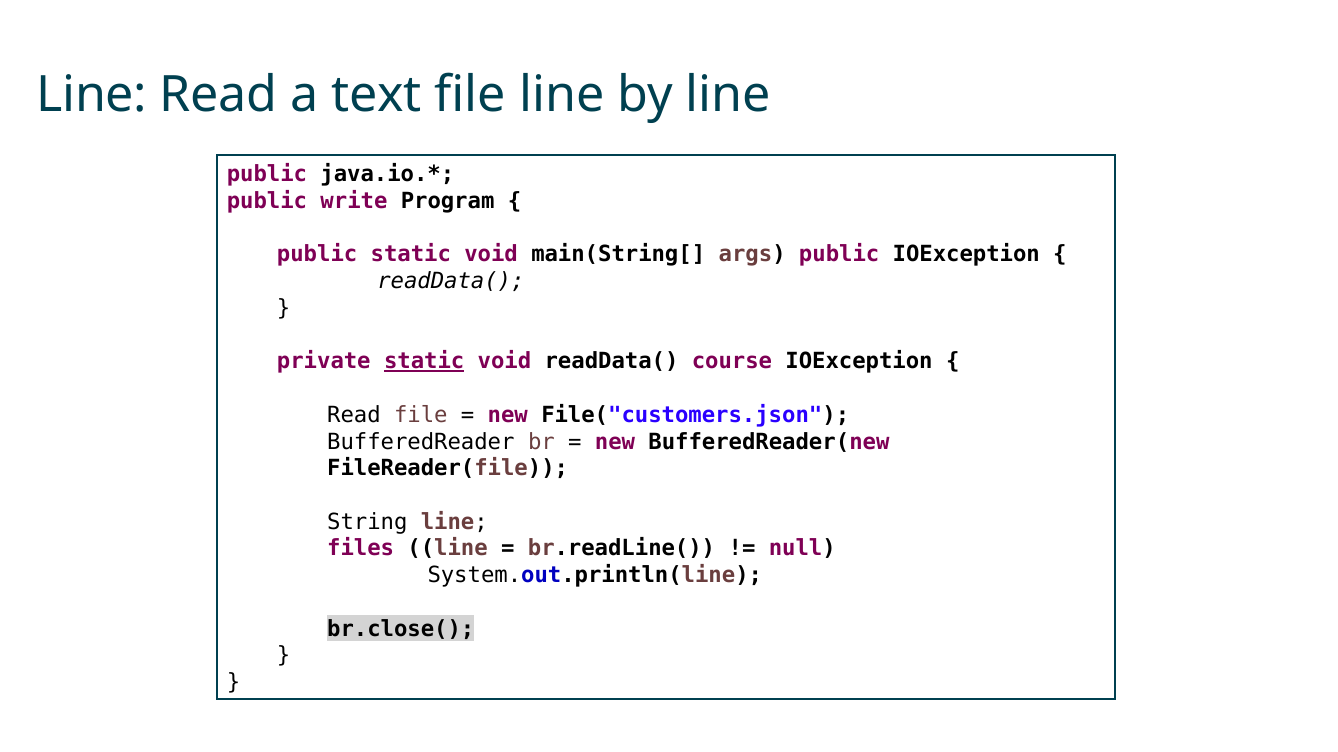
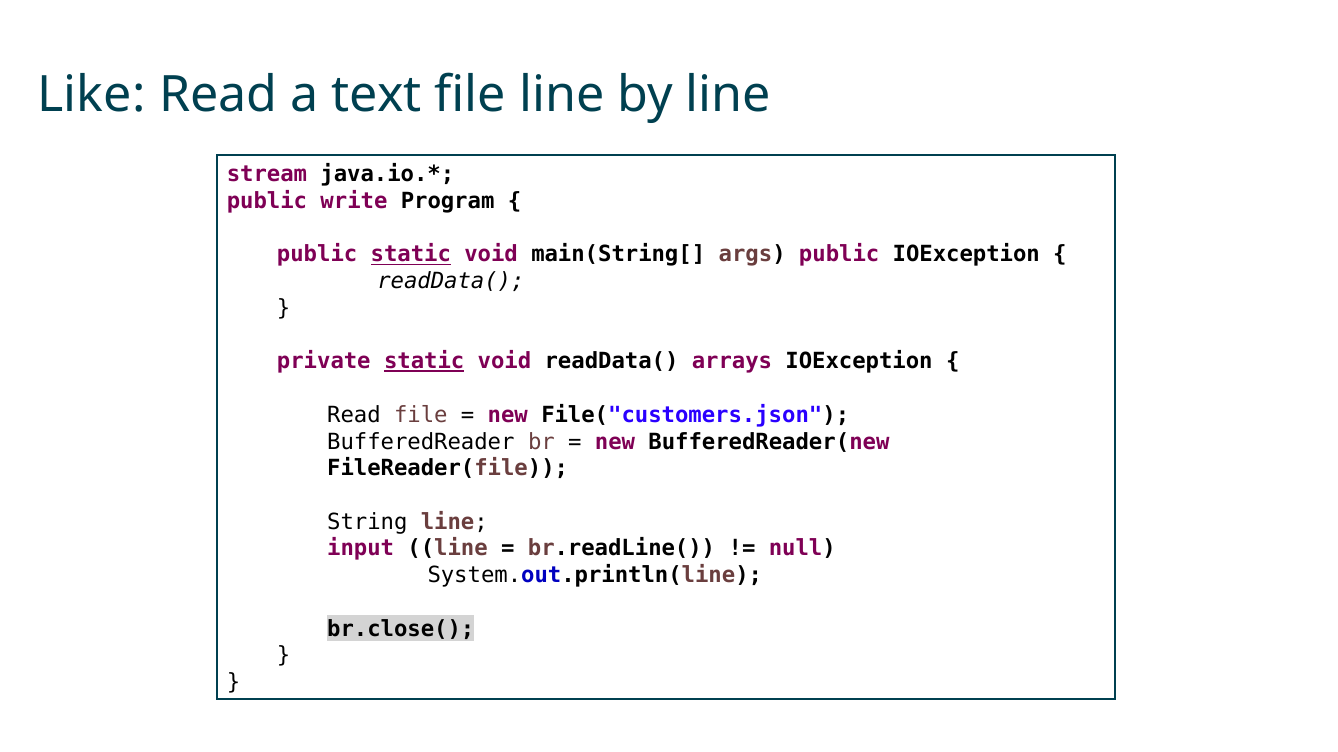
Line: Line -> Like (92, 95)
public: public -> stream (267, 175)
static underline: none -> present (411, 255)
course: course -> arrays (732, 362)
files: files -> input (361, 549)
